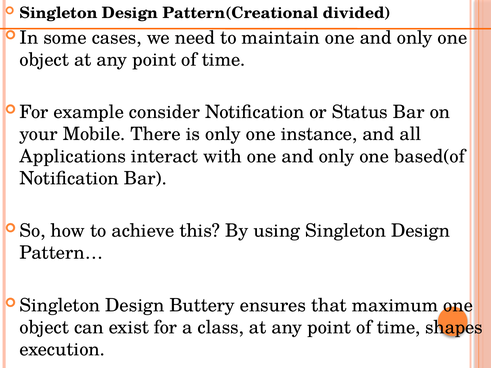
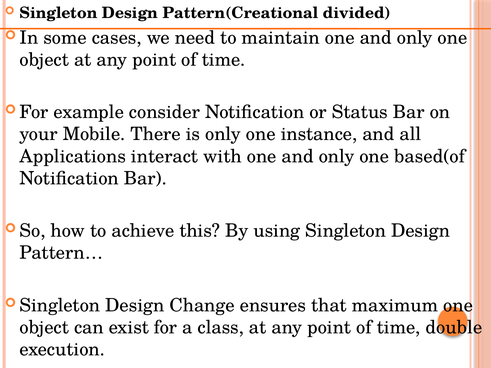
Buttery: Buttery -> Change (202, 306)
shapes: shapes -> double (454, 328)
